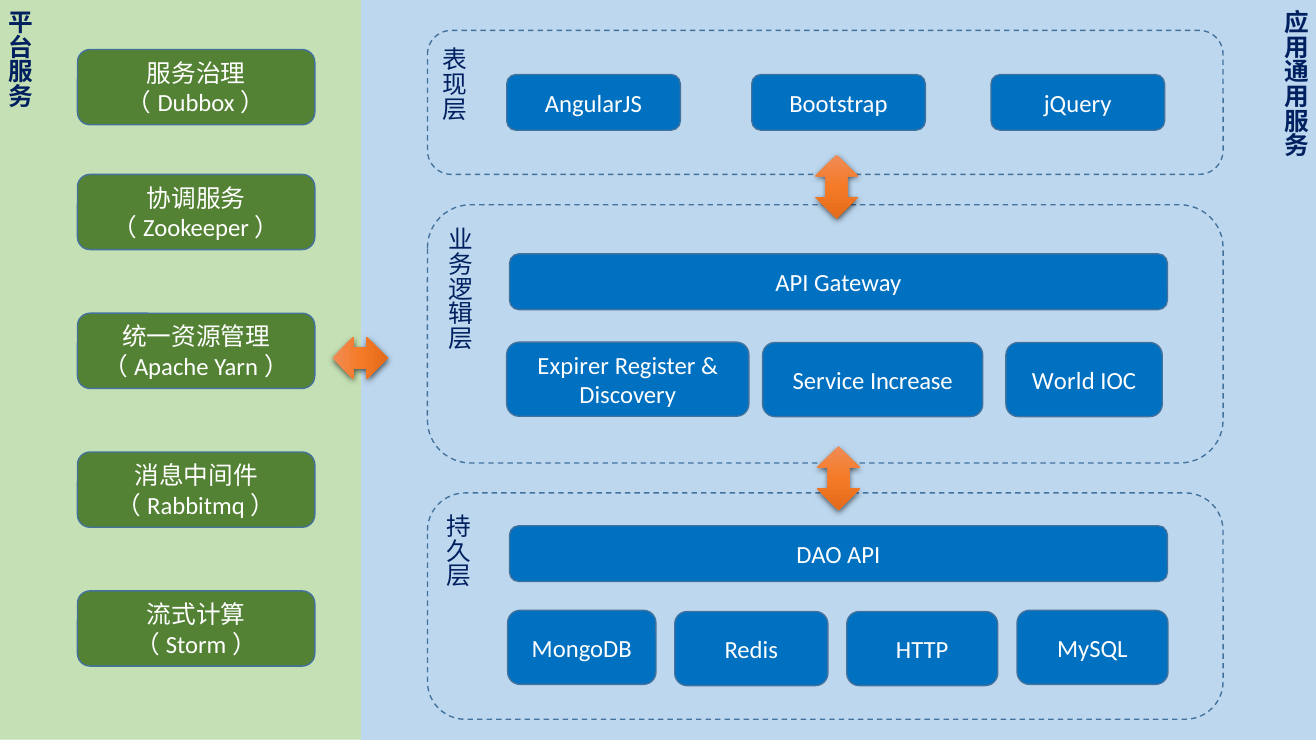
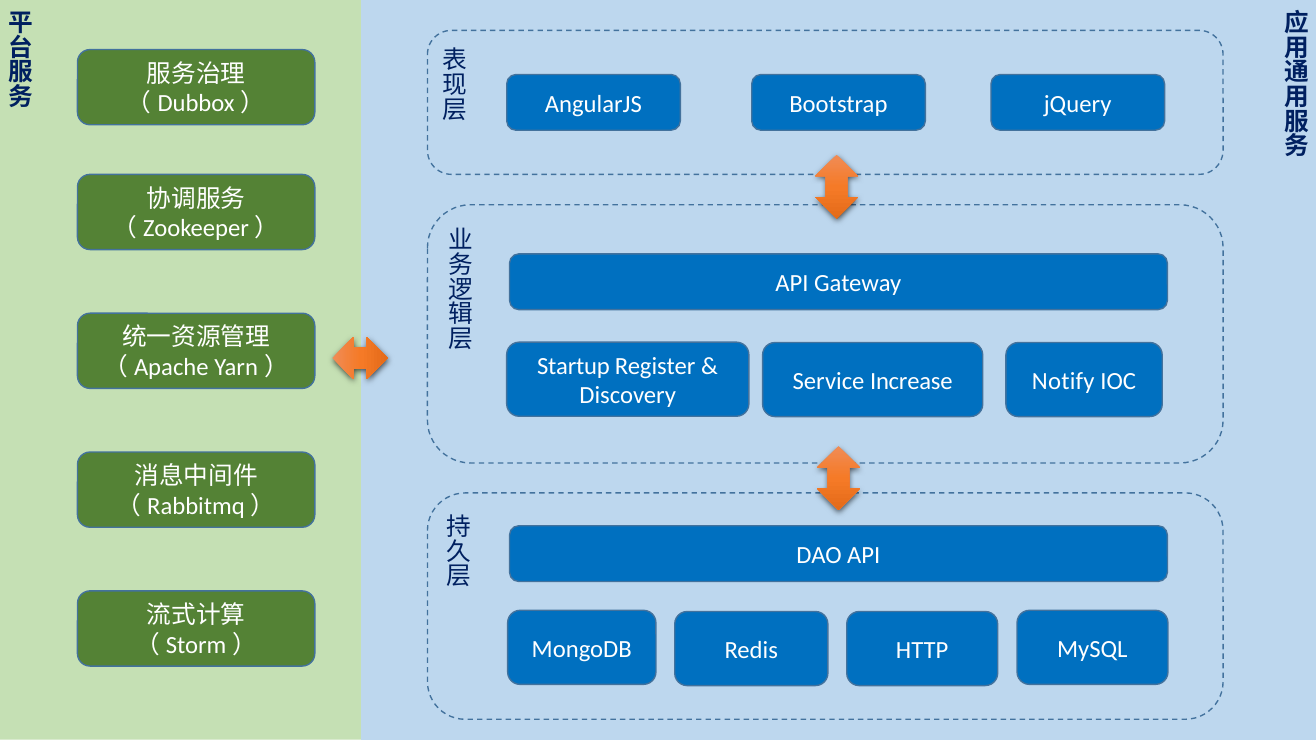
Expirer: Expirer -> Startup (573, 366)
World: World -> Notify (1063, 381)
